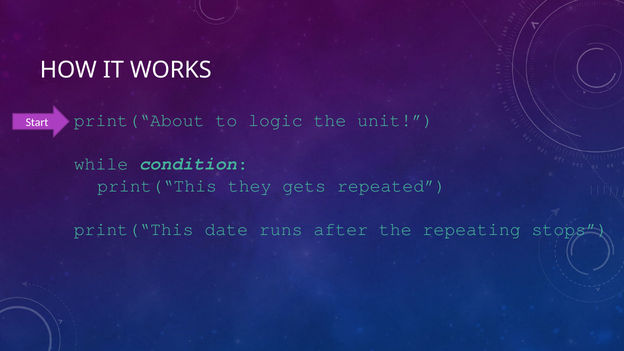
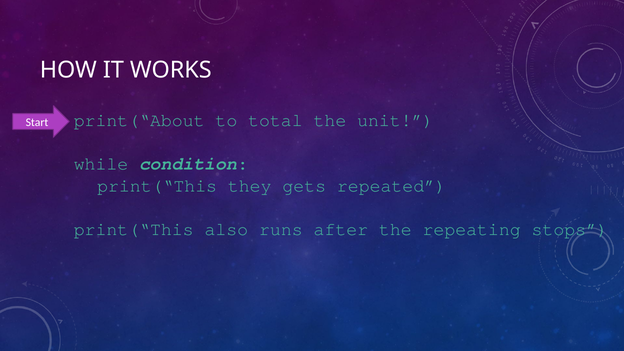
logic: logic -> total (275, 120)
date: date -> also (226, 229)
